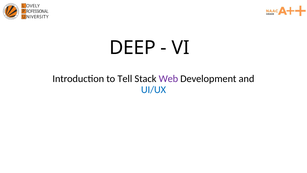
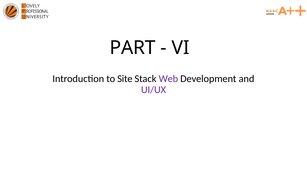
DEEP: DEEP -> PART (133, 48)
Tell: Tell -> Site (125, 79)
UI/UX colour: blue -> purple (153, 90)
